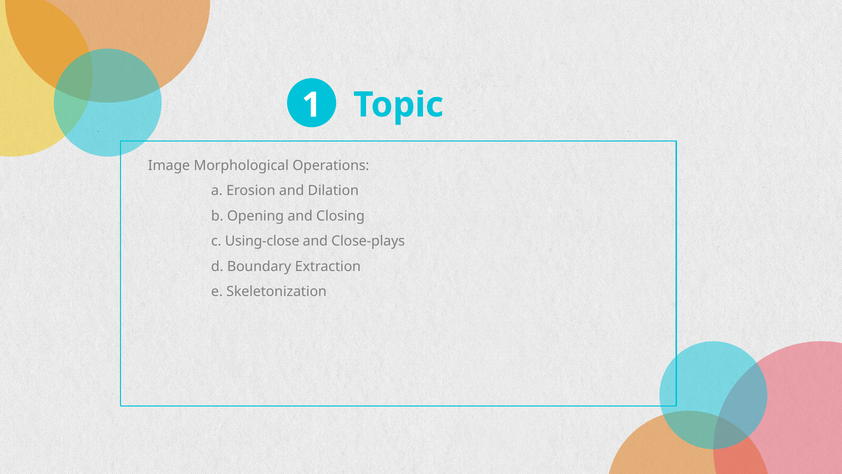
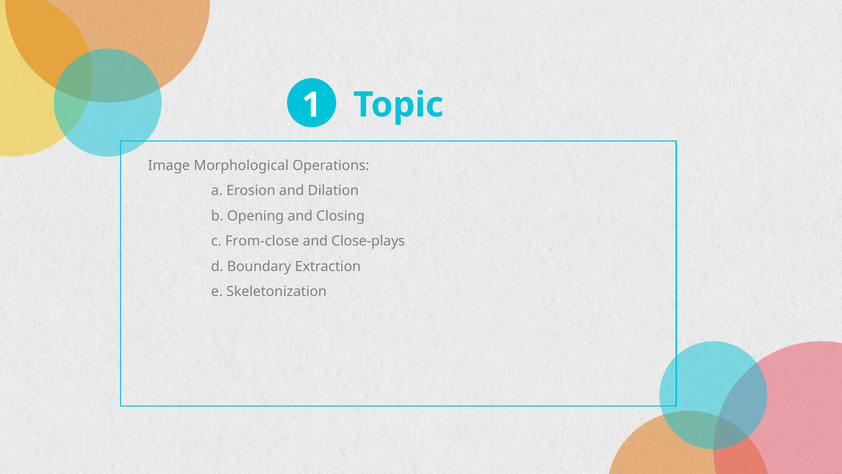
Using-close: Using-close -> From-close (262, 241)
